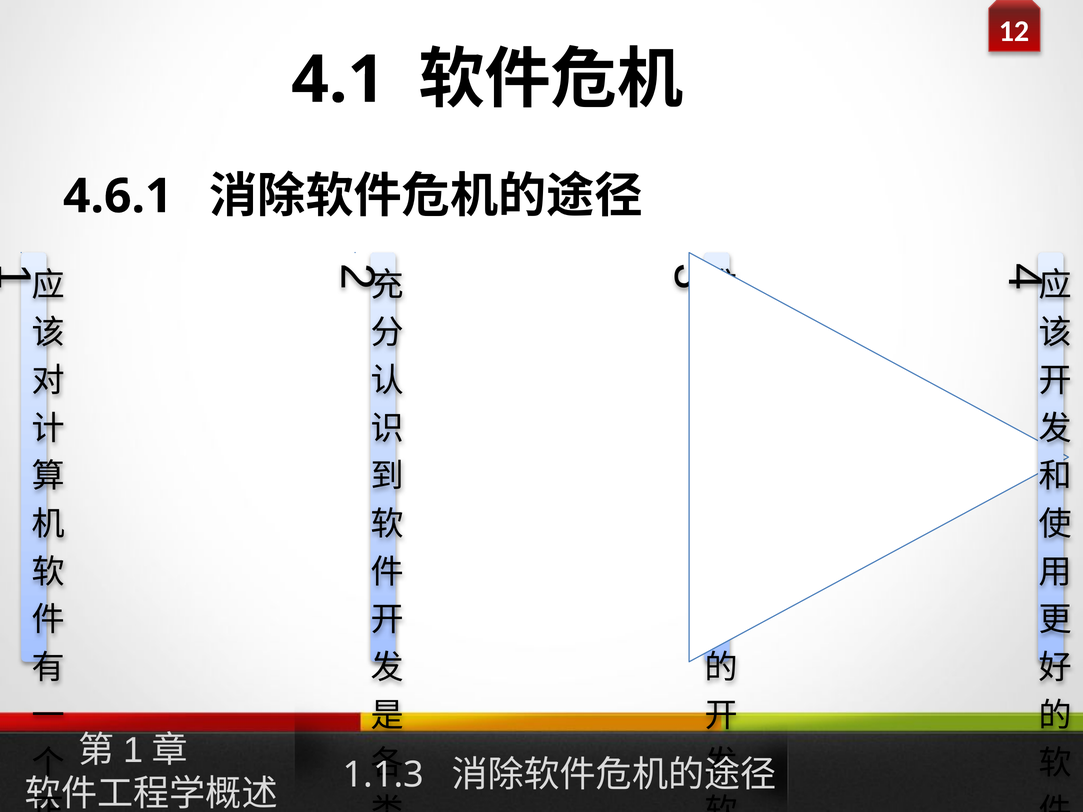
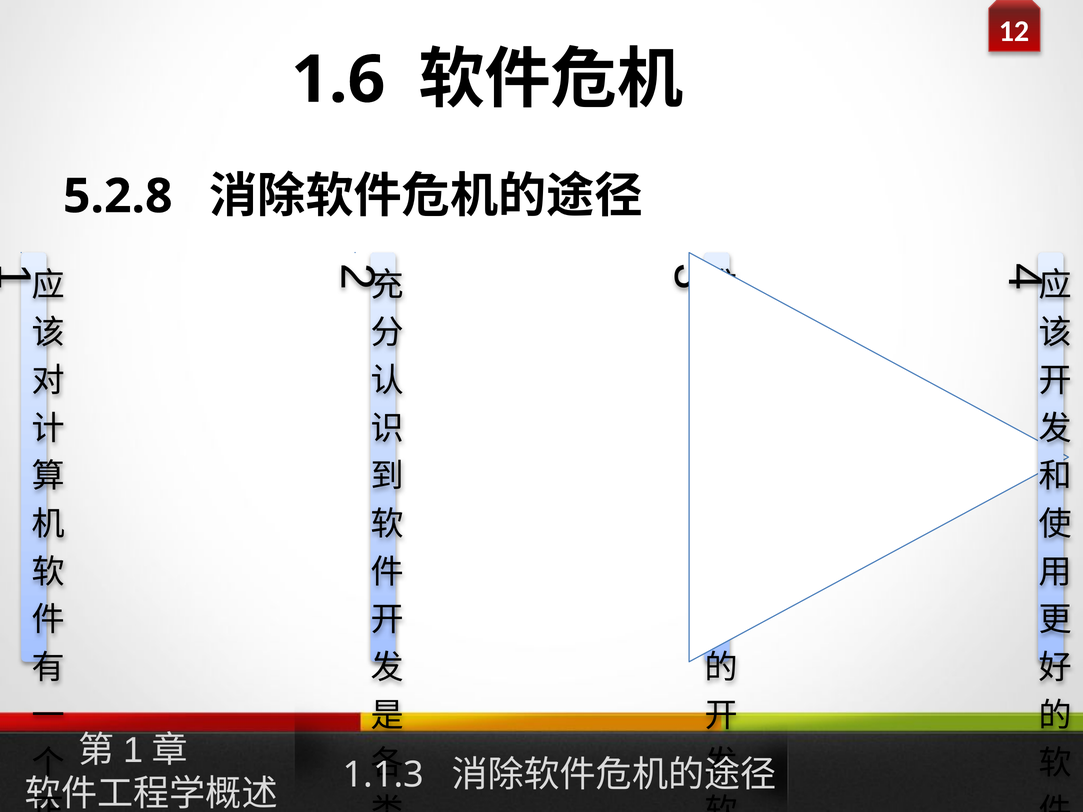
4.1: 4.1 -> 1.6 (338, 80)
4.6.1: 4.6.1 -> 5.2.8 (118, 196)
